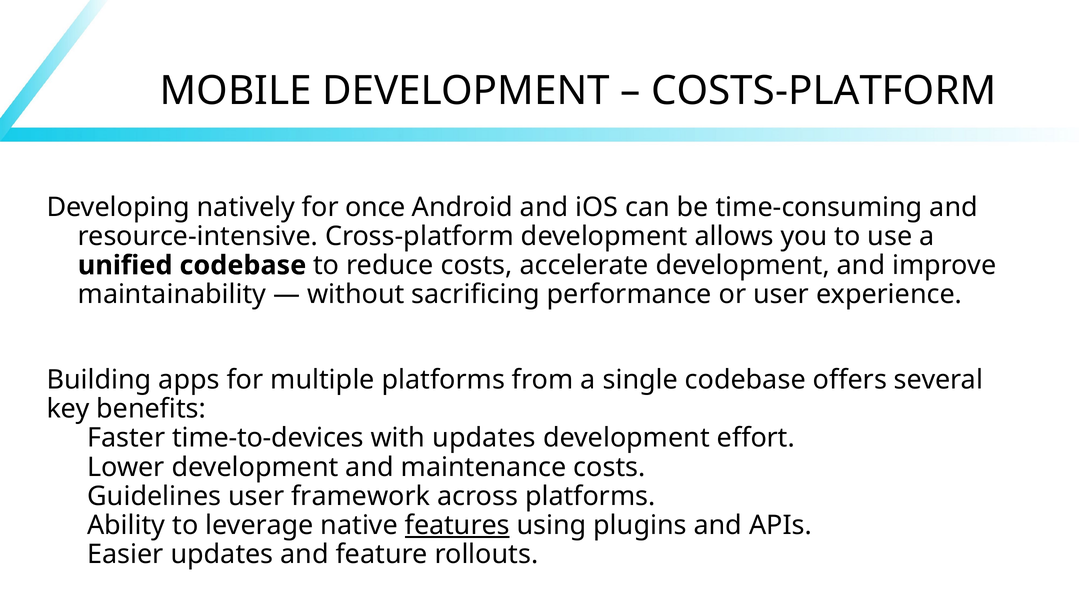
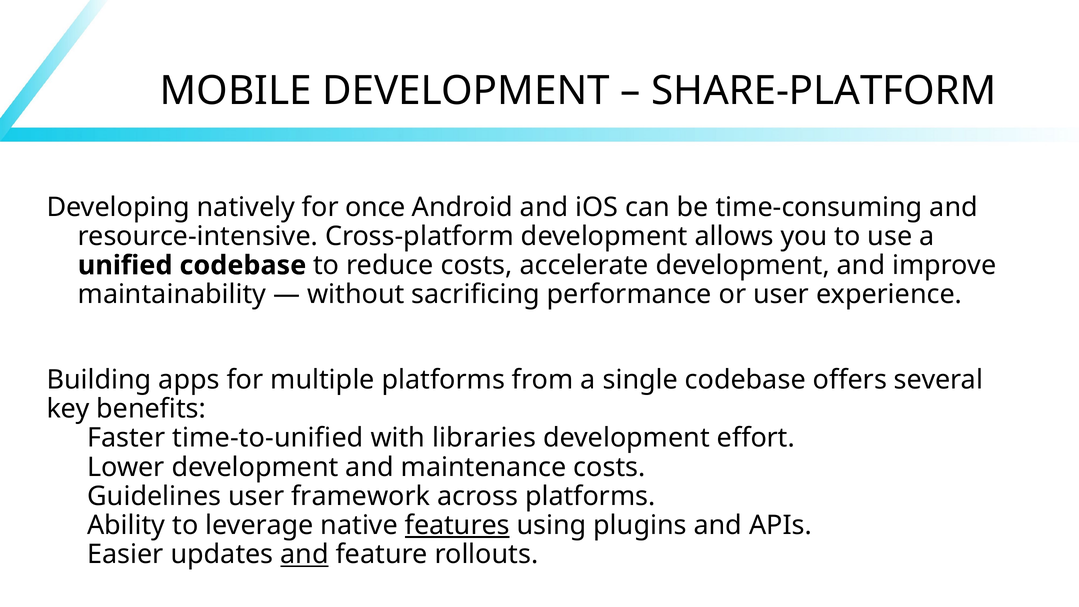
COSTS-PLATFORM: COSTS-PLATFORM -> SHARE-PLATFORM (824, 91)
time-to-devices: time-to-devices -> time-to-unified (268, 438)
with updates: updates -> libraries (484, 438)
and underline: none -> present (304, 554)
